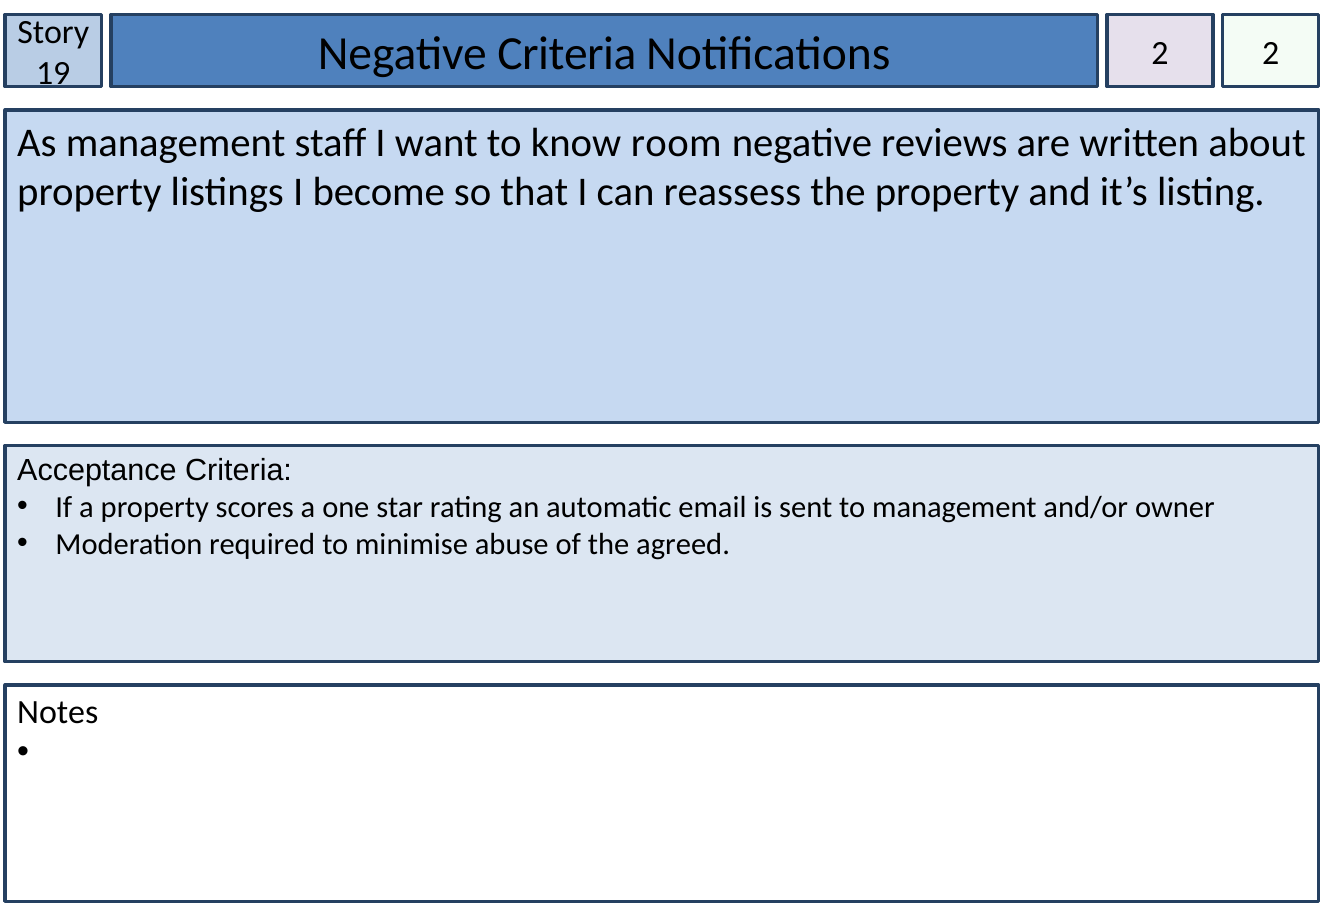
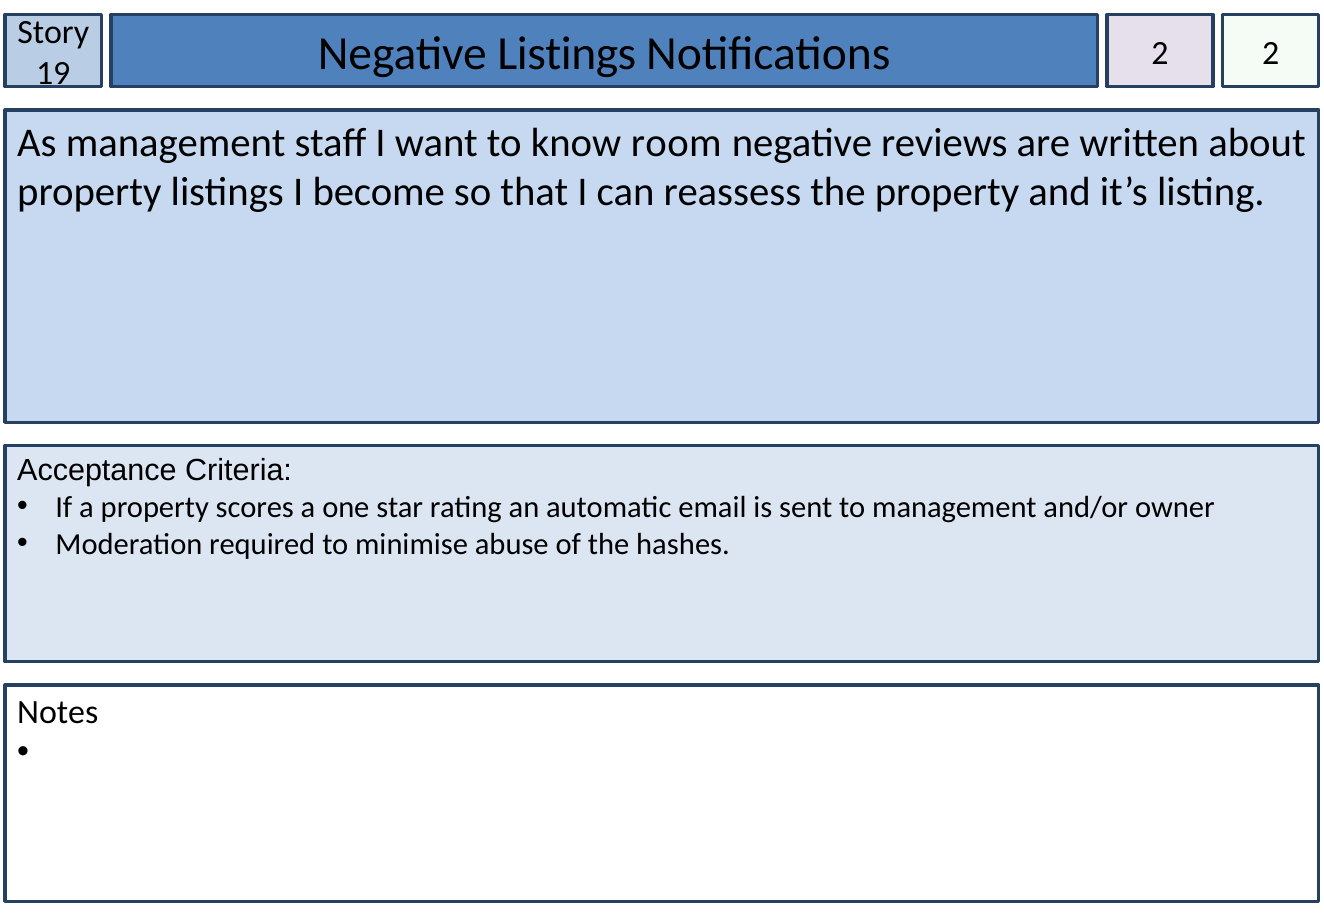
Negative Criteria: Criteria -> Listings (567, 54)
agreed: agreed -> hashes (683, 544)
